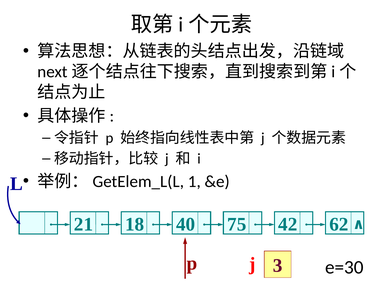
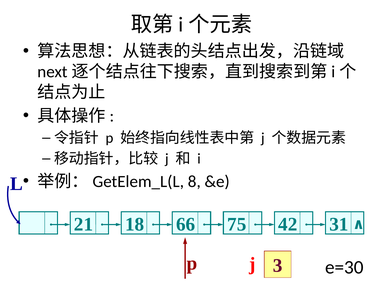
1: 1 -> 8 (194, 182)
40: 40 -> 66 (186, 224)
62: 62 -> 31 (339, 224)
